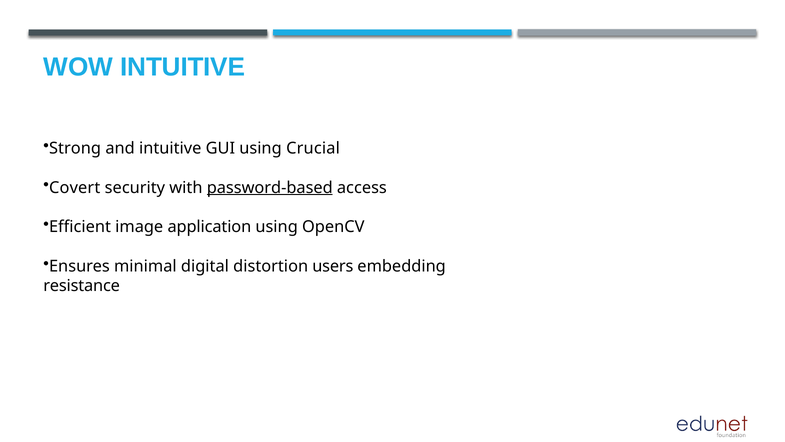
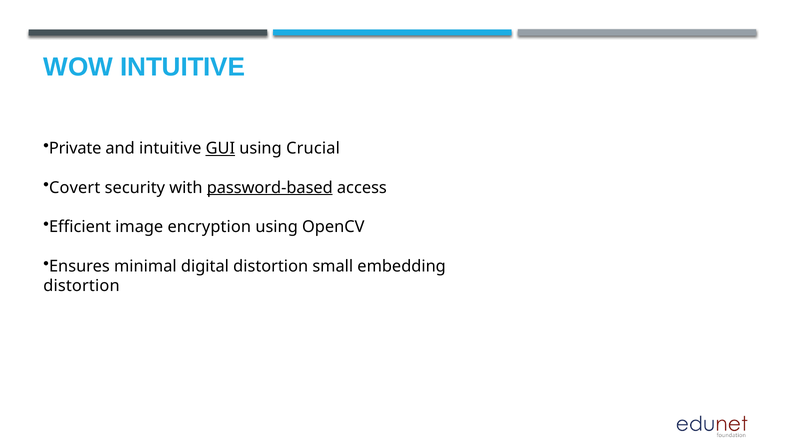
Strong: Strong -> Private (75, 148)
GUI underline: none -> present (220, 148)
application: application -> encryption (209, 227)
users: users -> small (333, 266)
resistance: resistance -> distortion (81, 286)
